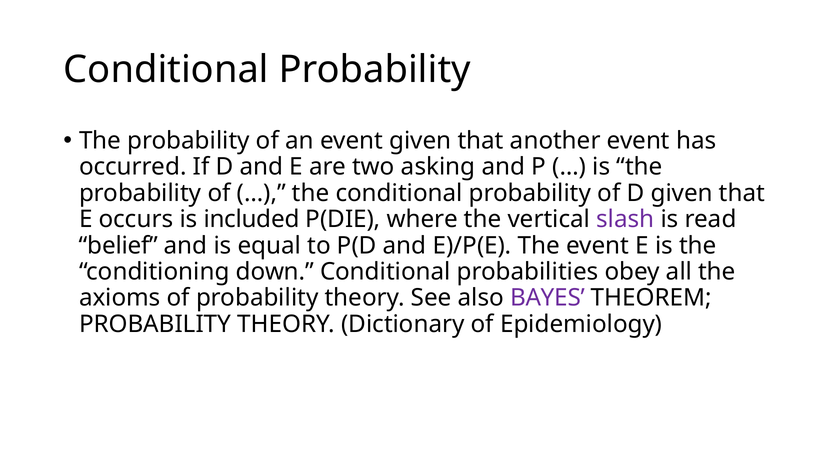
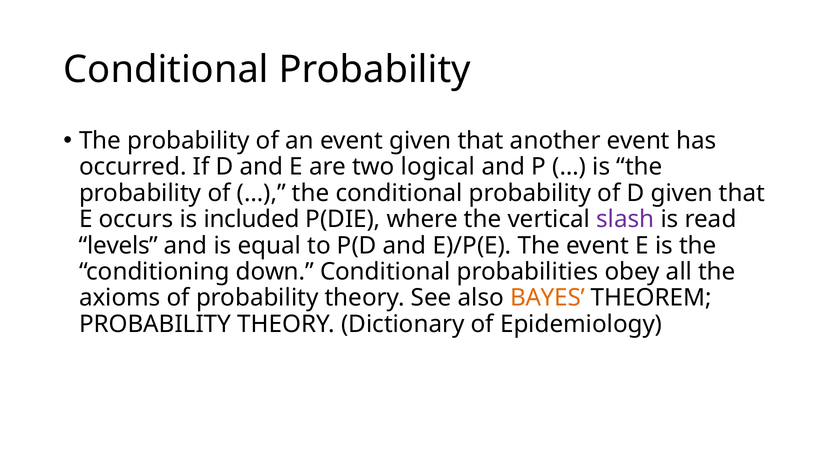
asking: asking -> logical (438, 167)
belief: belief -> levels (118, 246)
BAYES colour: purple -> orange (548, 298)
